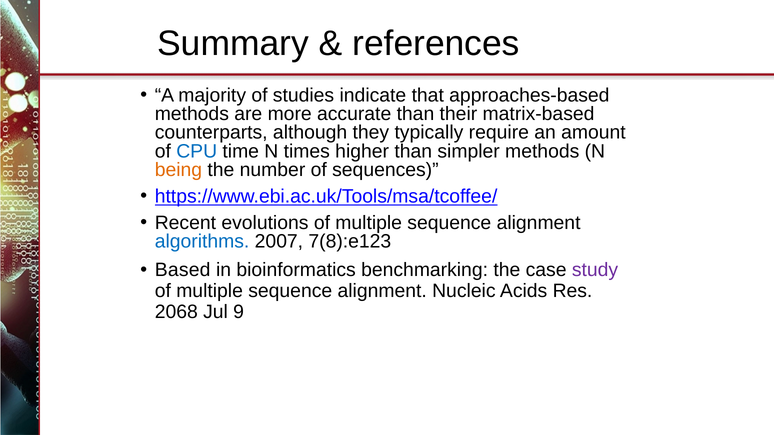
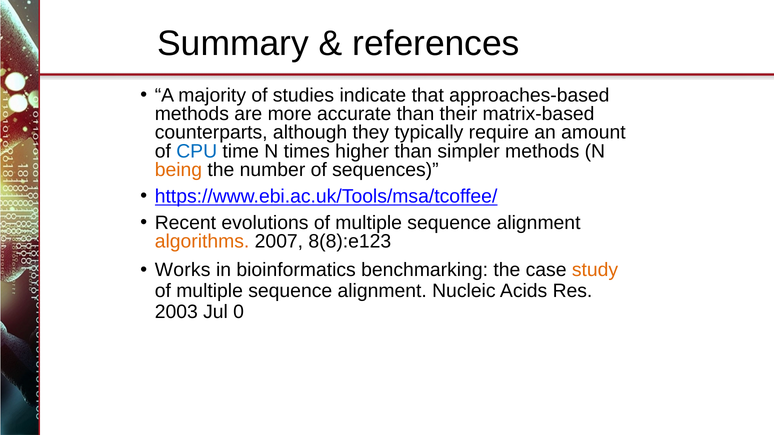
algorithms colour: blue -> orange (202, 242)
7(8):e123: 7(8):e123 -> 8(8):e123 (350, 242)
Based: Based -> Works (183, 270)
study colour: purple -> orange (595, 270)
2068: 2068 -> 2003 (176, 312)
9: 9 -> 0 (239, 312)
